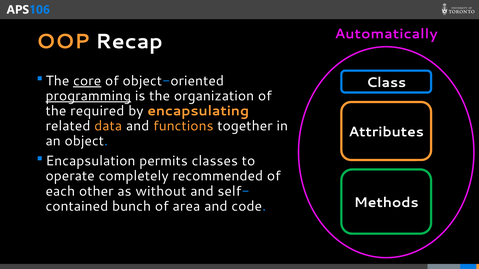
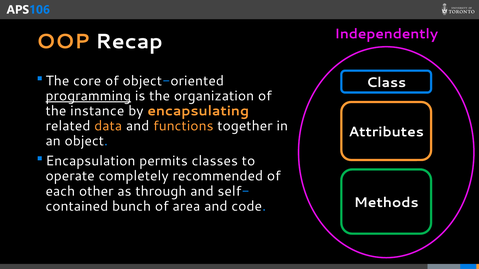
Automatically: Automatically -> Independently (386, 34)
core underline: present -> none (87, 81)
required: required -> instance (97, 111)
without: without -> through (161, 191)
